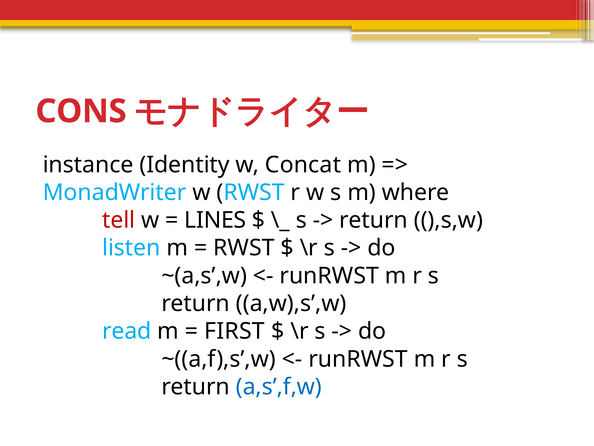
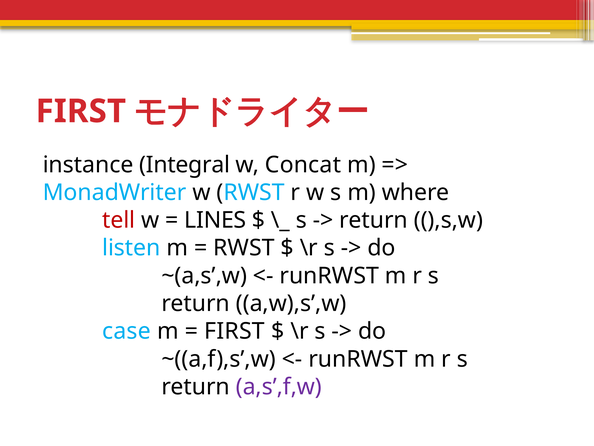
CONS: CONS -> FIRST (81, 111)
Identity: Identity -> Integral (185, 165)
read: read -> case (127, 331)
a,s’,f,w colour: blue -> purple (279, 386)
